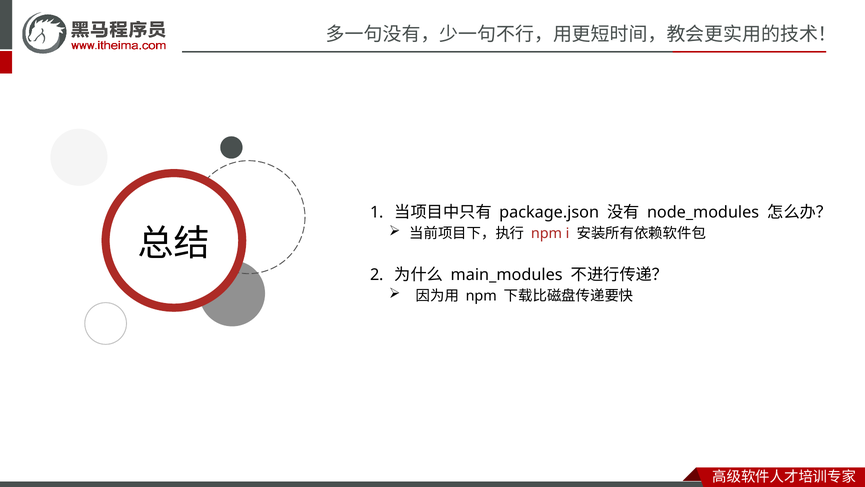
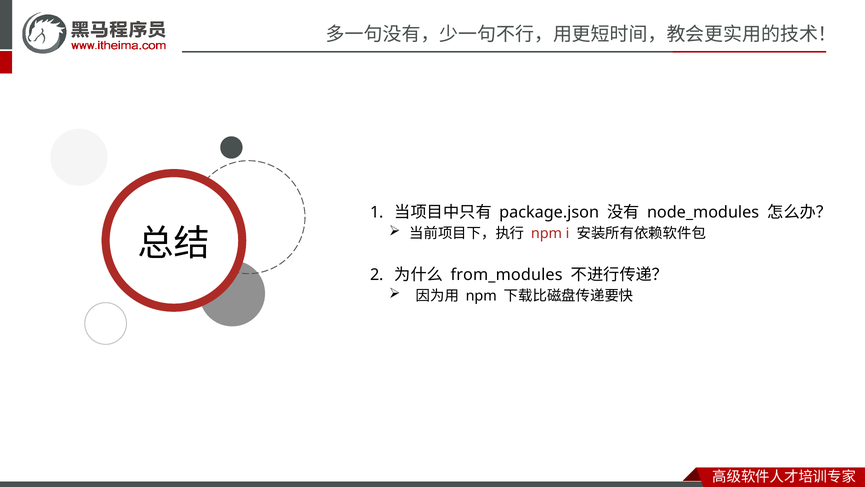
main_modules: main_modules -> from_modules (507, 274)
